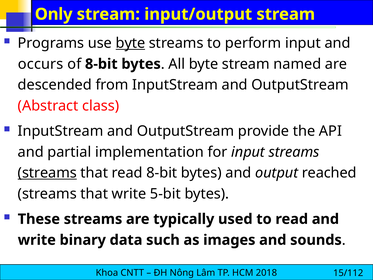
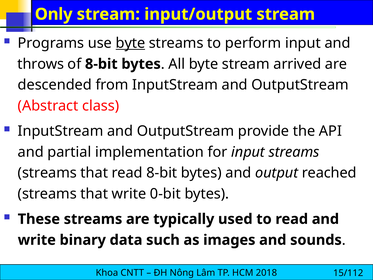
occurs: occurs -> throws (41, 64)
named: named -> arrived (297, 64)
streams underline: present -> none (47, 173)
5-bit: 5-bit -> 0-bit (165, 194)
